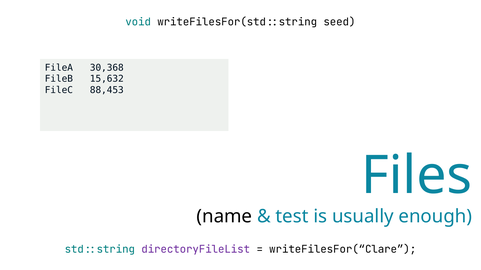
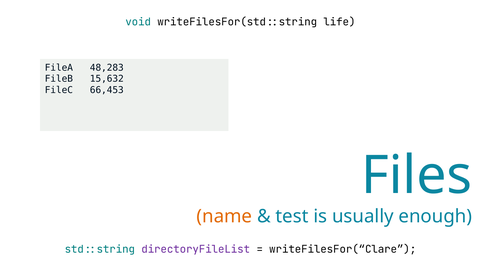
seed: seed -> life (339, 22)
30,368: 30,368 -> 48,283 (107, 68)
88,453: 88,453 -> 66,453 (107, 90)
name colour: black -> orange (224, 217)
